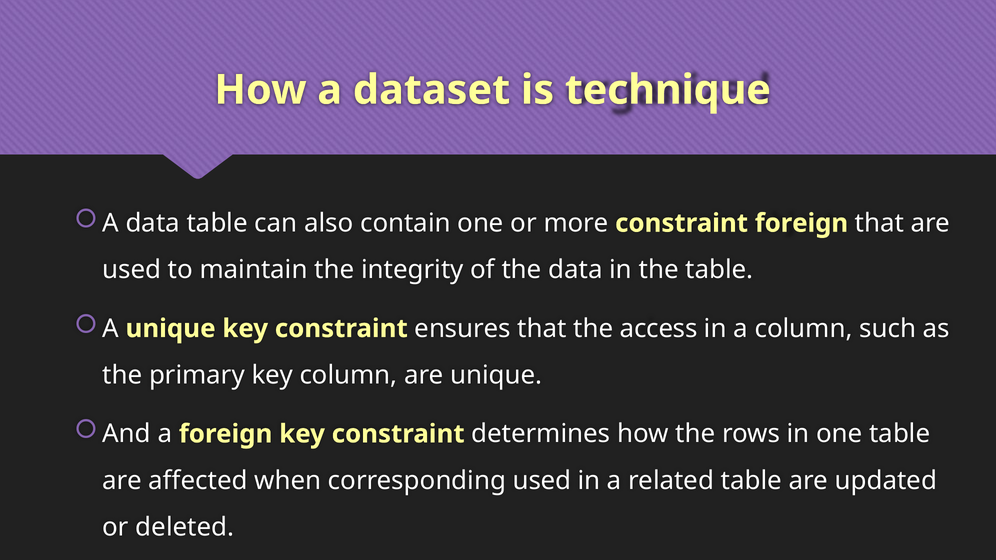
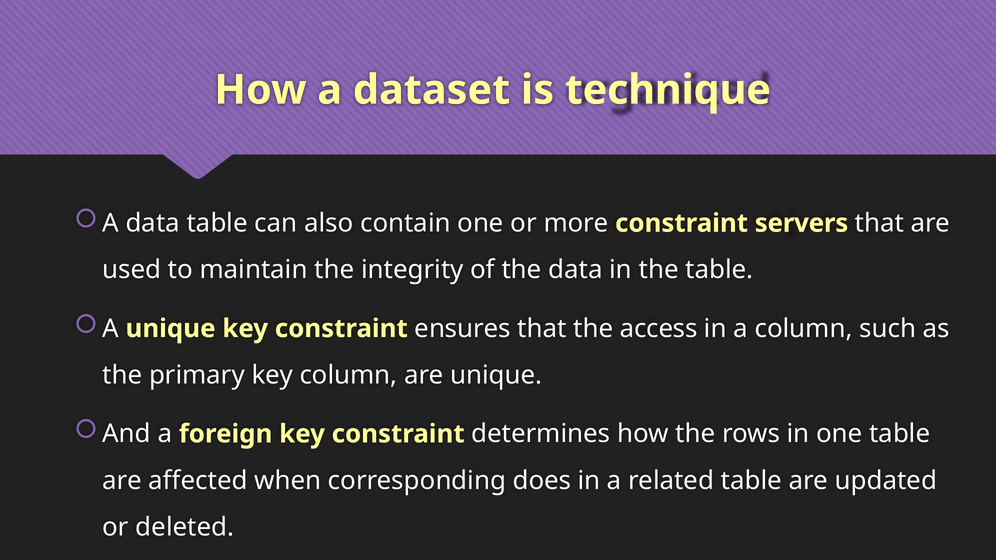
constraint foreign: foreign -> servers (802, 223)
corresponding used: used -> does (542, 481)
